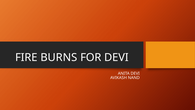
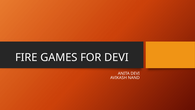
BURNS: BURNS -> GAMES (59, 57)
